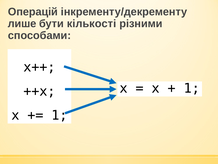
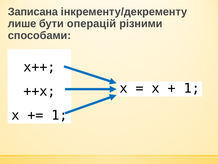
Операцій: Операцій -> Записана (33, 12)
кількості: кількості -> операцій (92, 24)
